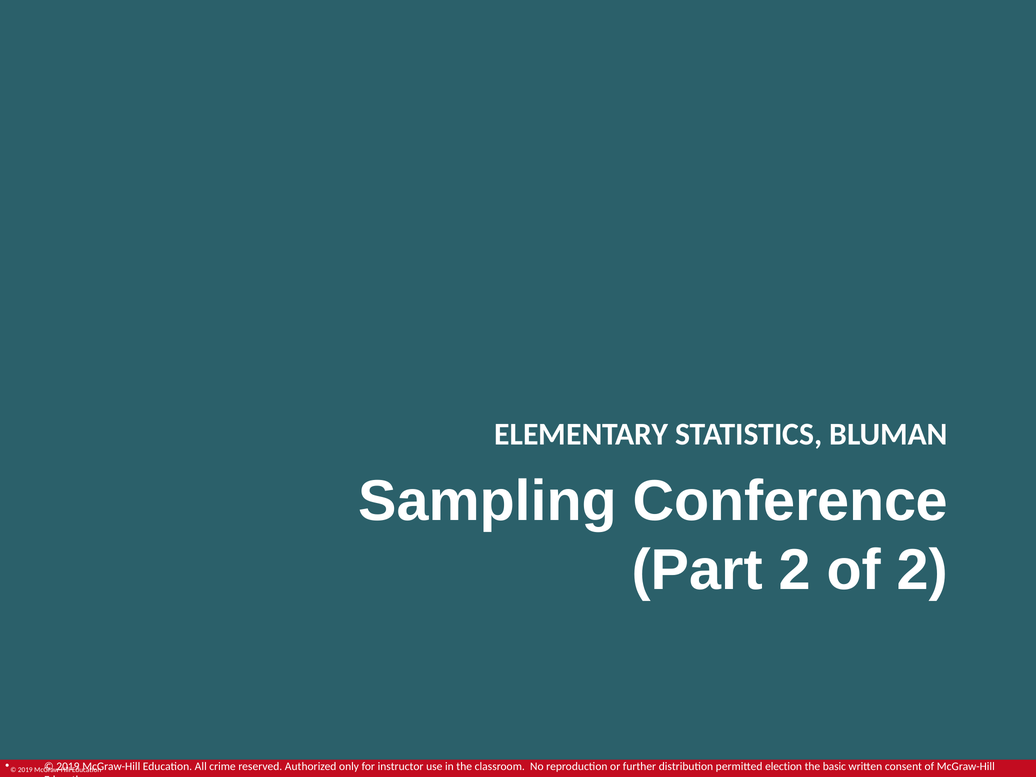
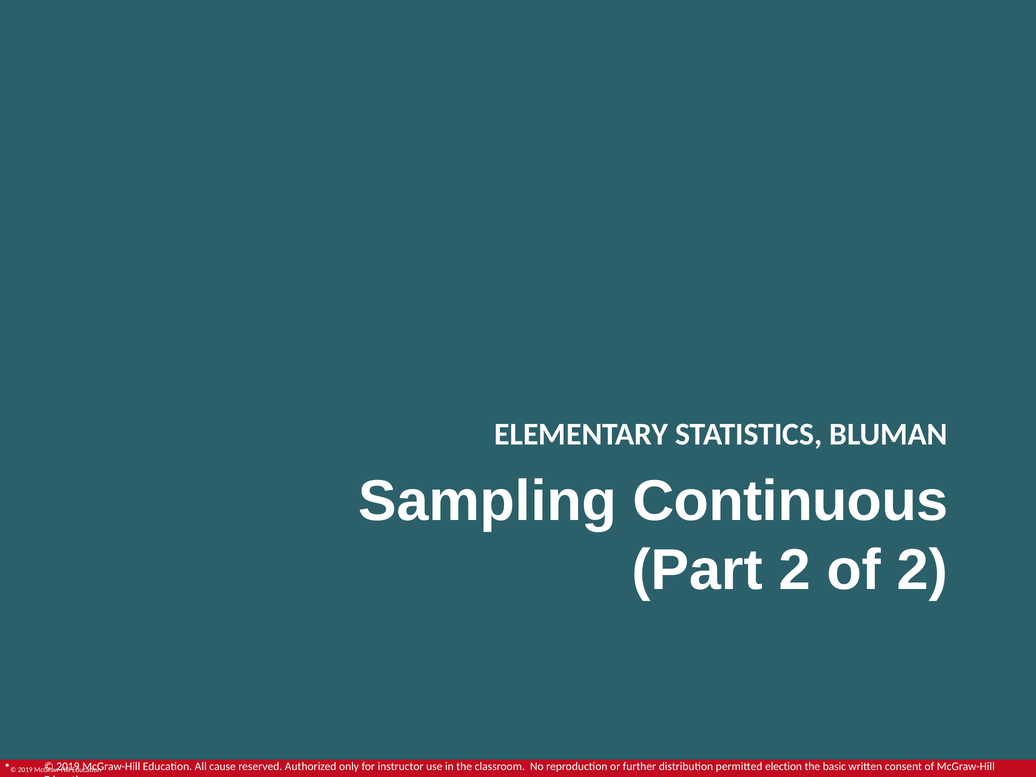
Conference: Conference -> Continuous (791, 501)
crime: crime -> cause (223, 766)
